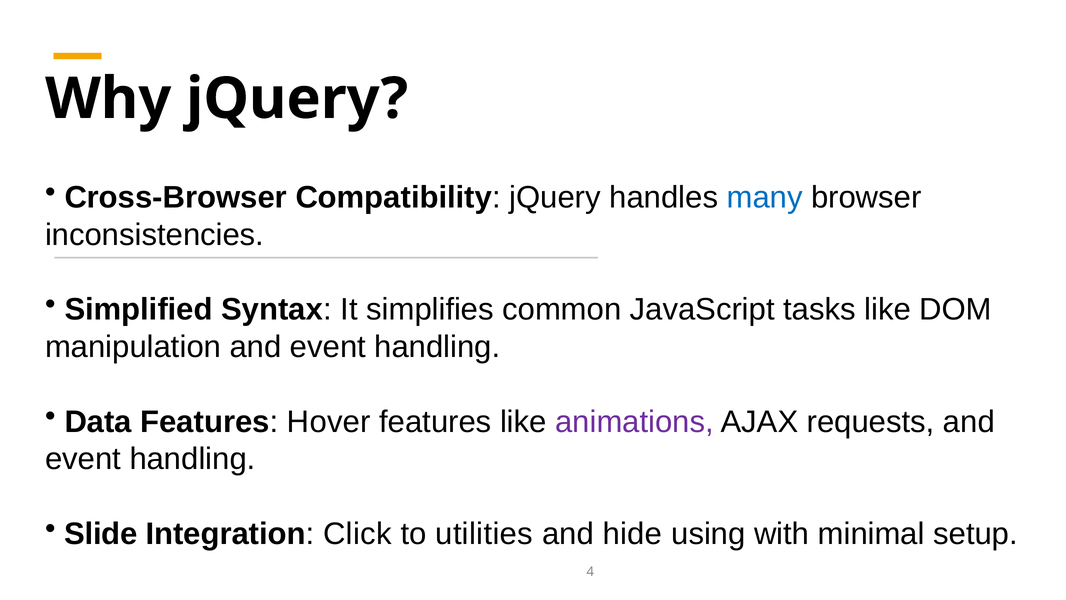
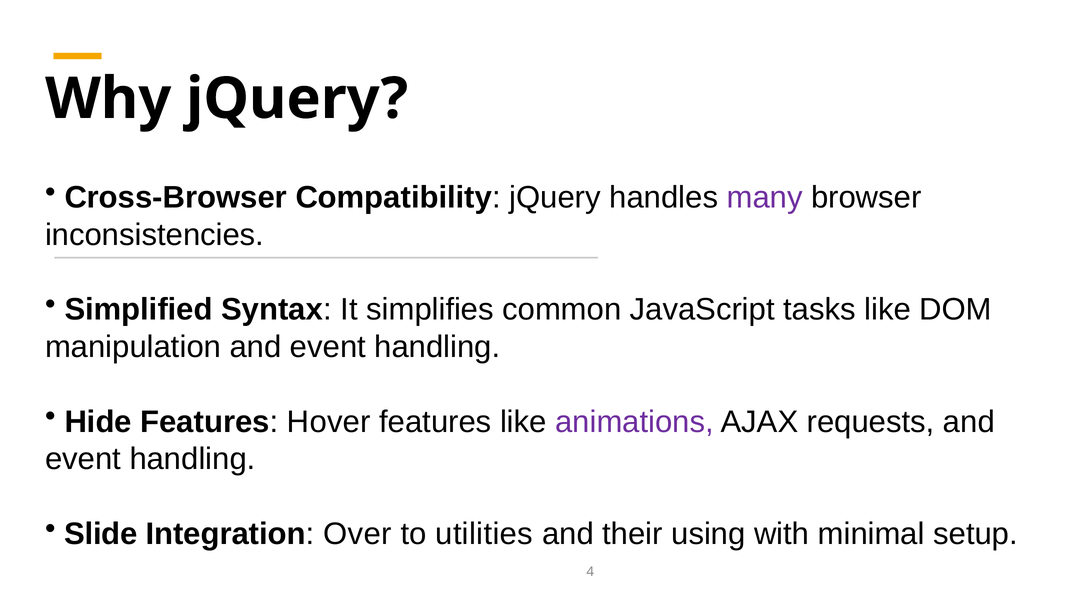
many colour: blue -> purple (765, 198)
Data: Data -> Hide (98, 421)
Click: Click -> Over (357, 533)
hide: hide -> their (633, 533)
